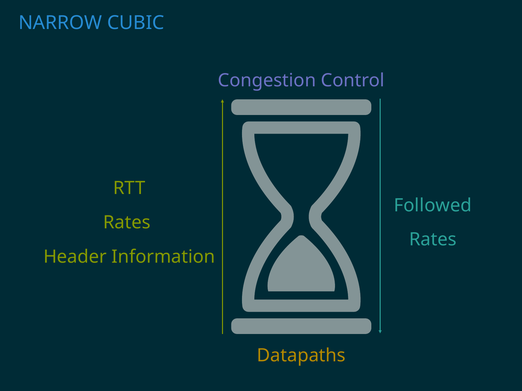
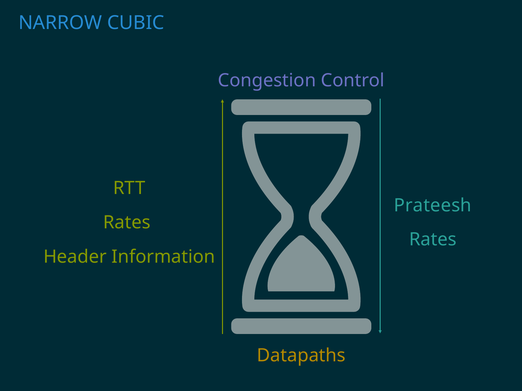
Followed: Followed -> Prateesh (433, 206)
